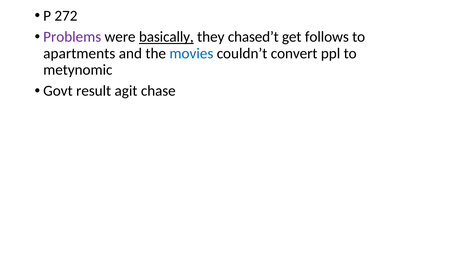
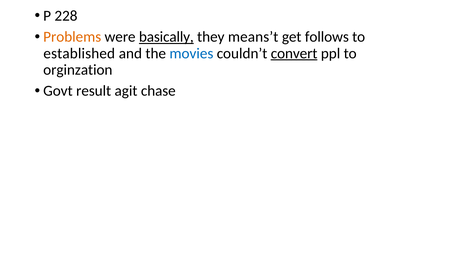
272: 272 -> 228 (66, 16)
Problems colour: purple -> orange (72, 37)
chased’t: chased’t -> means’t (253, 37)
apartments: apartments -> established (79, 53)
convert underline: none -> present (294, 53)
metynomic: metynomic -> orginzation (78, 70)
